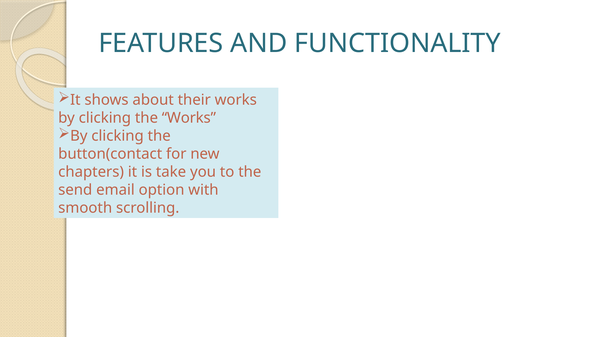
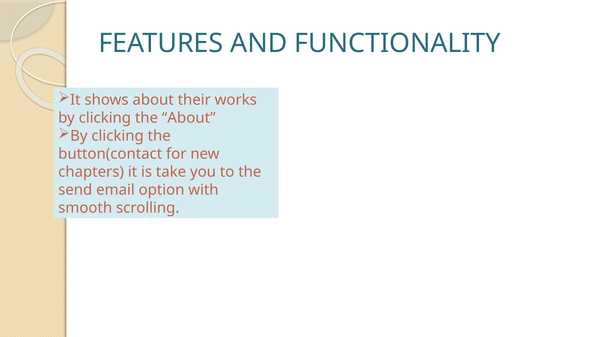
the Works: Works -> About (189, 118)
